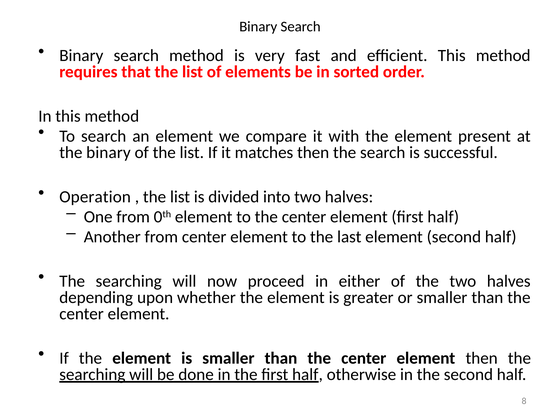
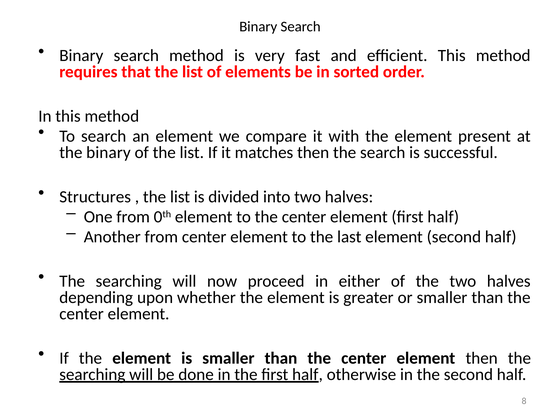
Operation: Operation -> Structures (95, 197)
